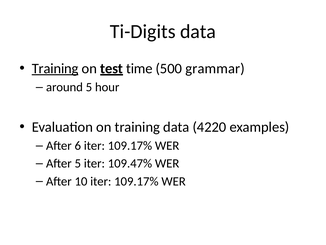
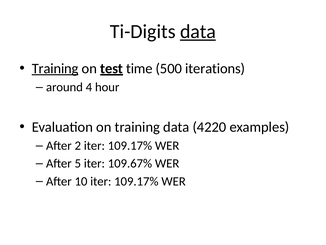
data underline: none -> present (198, 32)
grammar: grammar -> iterations (215, 68)
around 5: 5 -> 4 (89, 87)
6: 6 -> 2 (78, 145)
109.47%: 109.47% -> 109.67% (130, 163)
